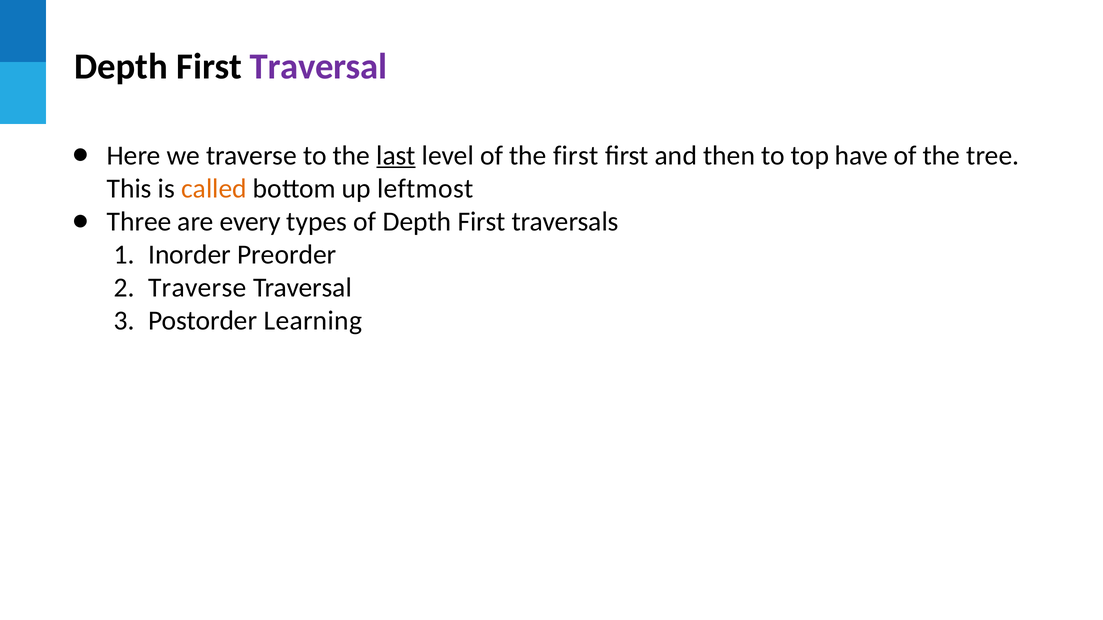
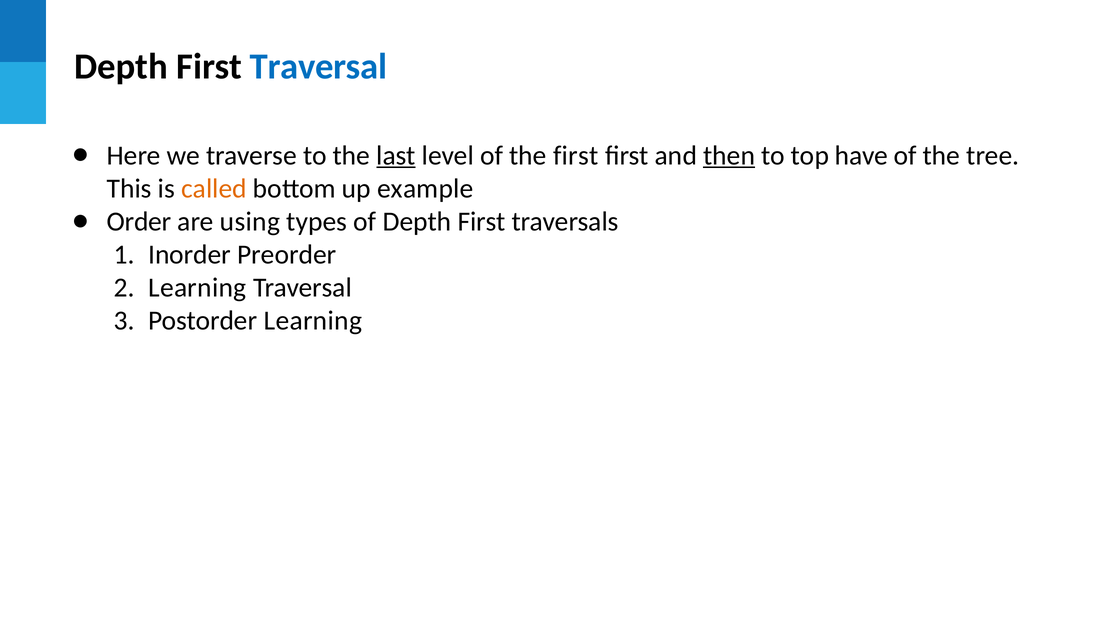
Traversal colour: purple -> blue (318, 67)
then underline: none -> present (729, 156)
leftmost: leftmost -> example (425, 189)
Three: Three -> Order (139, 222)
every: every -> using (250, 222)
Traverse: Traverse -> Learning (197, 288)
